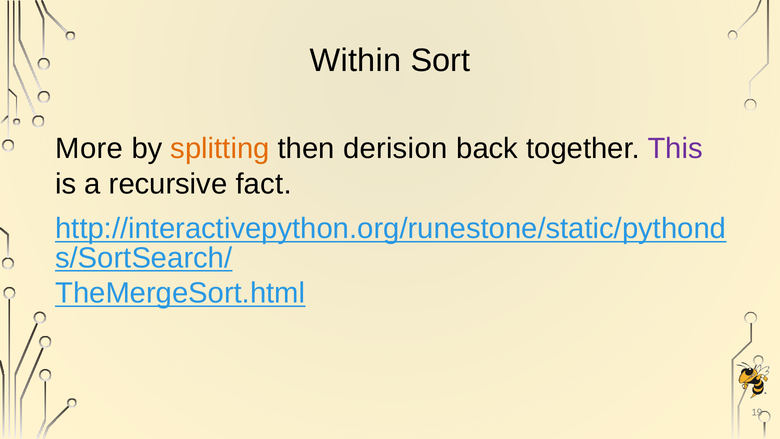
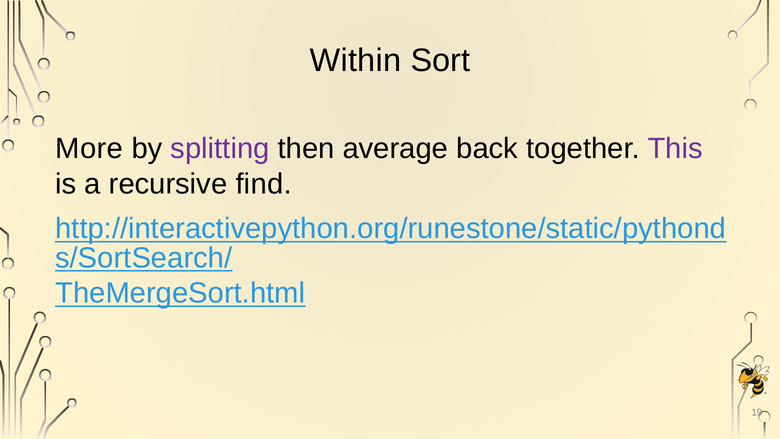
splitting colour: orange -> purple (220, 149)
derision: derision -> average (395, 149)
fact: fact -> find (264, 184)
